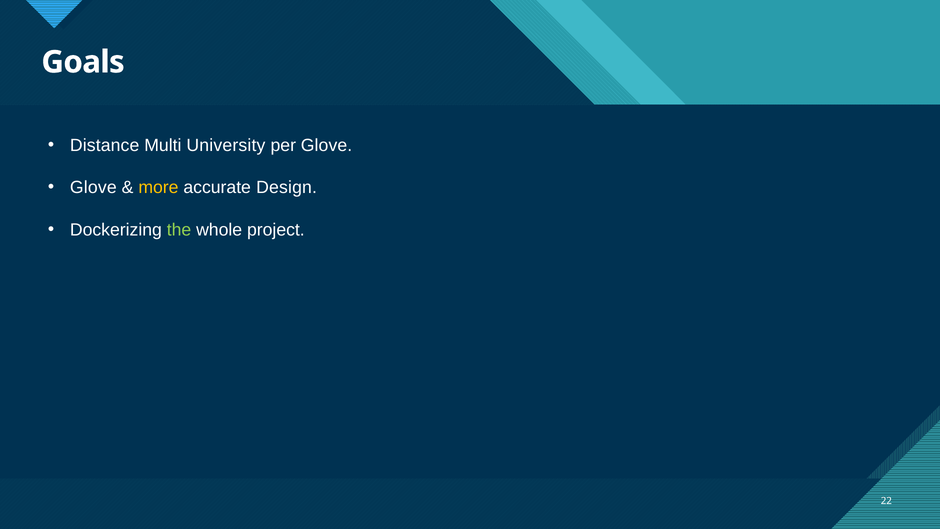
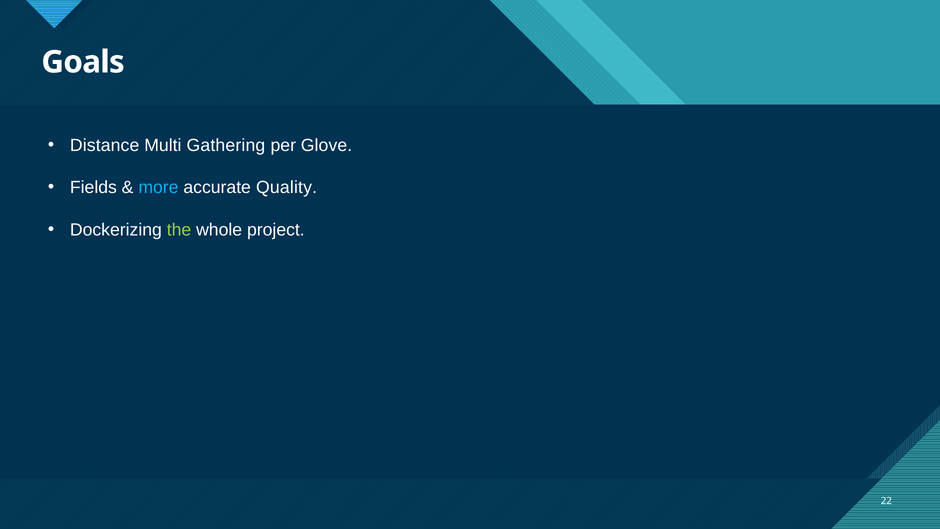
University: University -> Gathering (226, 145)
Glove: Glove -> Fields (93, 187)
more colour: yellow -> light blue (158, 187)
Design: Design -> Quality (287, 187)
